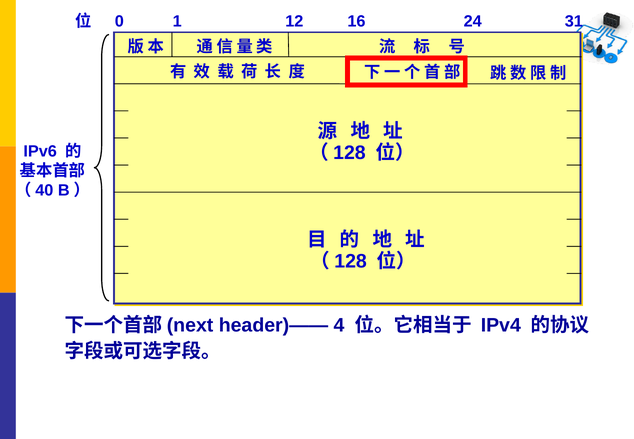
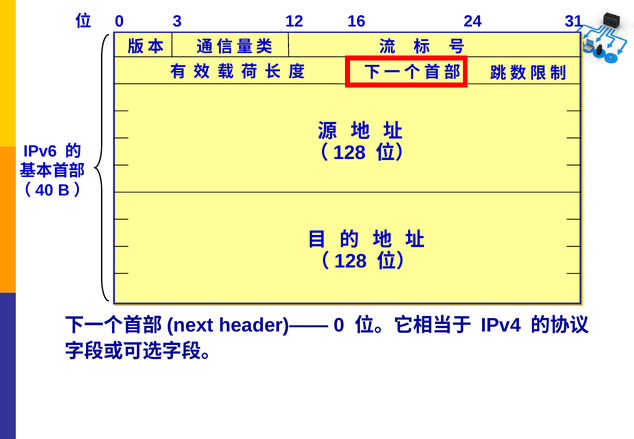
1: 1 -> 3 (177, 21)
header)—— 4: 4 -> 0 (339, 325)
